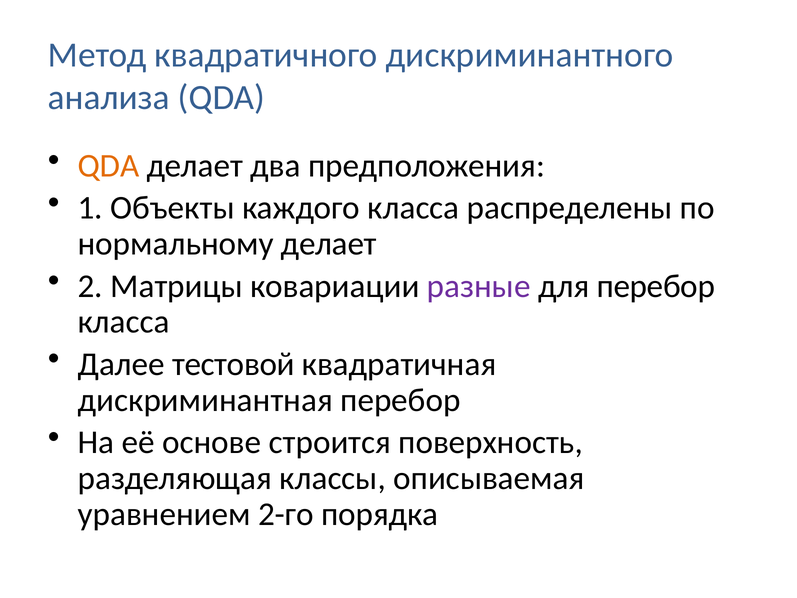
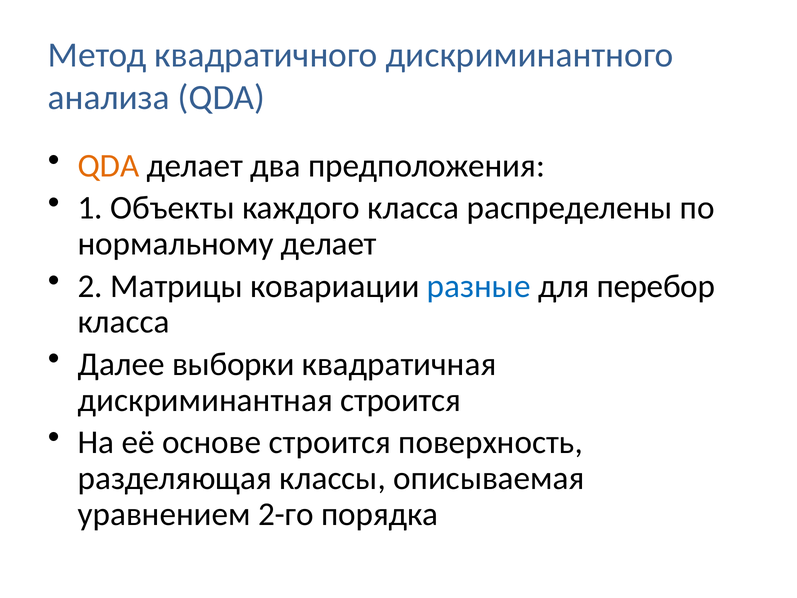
разные colour: purple -> blue (479, 286)
тестовой: тестовой -> выборки (233, 364)
дискриминантная перебор: перебор -> строится (401, 400)
